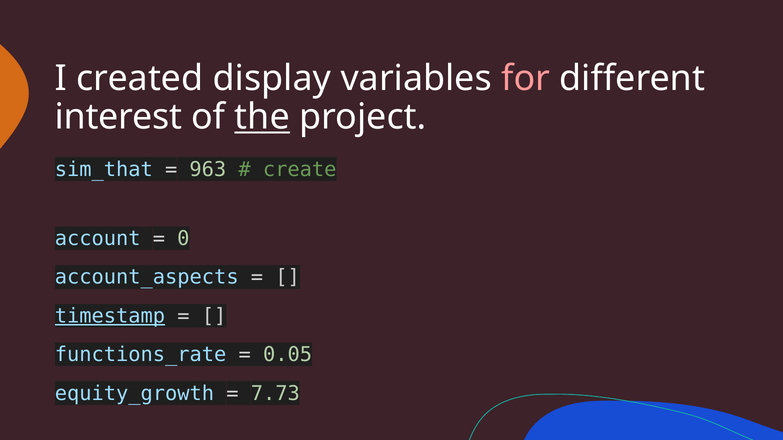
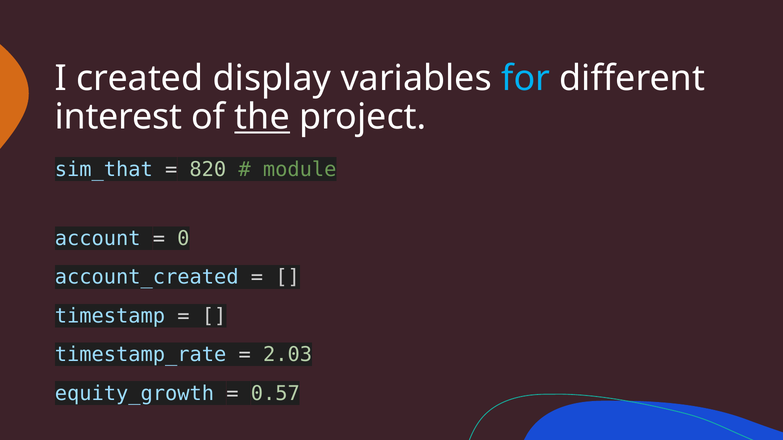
for colour: pink -> light blue (526, 78)
963: 963 -> 820 (208, 170)
create: create -> module (300, 170)
account_aspects: account_aspects -> account_created (147, 278)
timestamp underline: present -> none (110, 316)
functions_rate: functions_rate -> timestamp_rate (141, 355)
0.05: 0.05 -> 2.03 (288, 355)
7.73: 7.73 -> 0.57 (275, 394)
